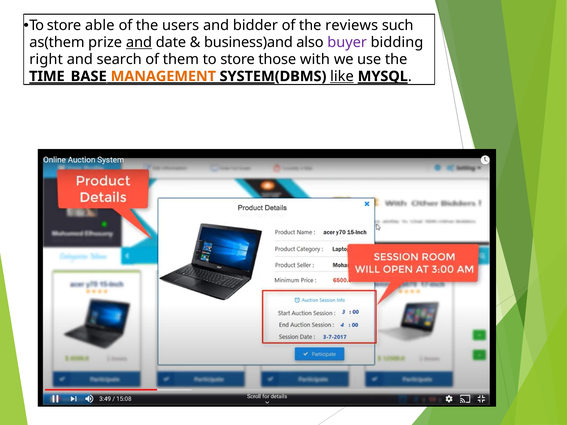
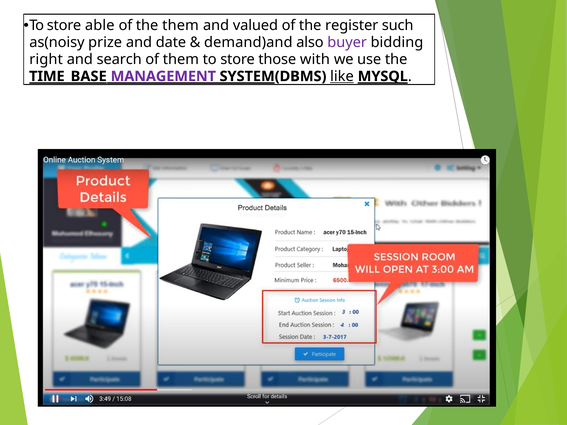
the users: users -> them (181, 26)
bidder: bidder -> valued (255, 26)
reviews: reviews -> register (352, 26)
as(them: as(them -> as(noisy (57, 42)
and underline: present -> none (139, 42)
business)and: business)and -> demand)and (248, 42)
MANAGEMENT colour: orange -> purple (163, 76)
